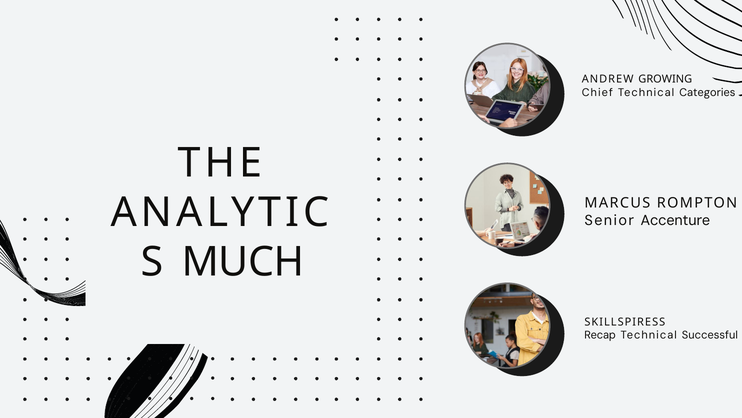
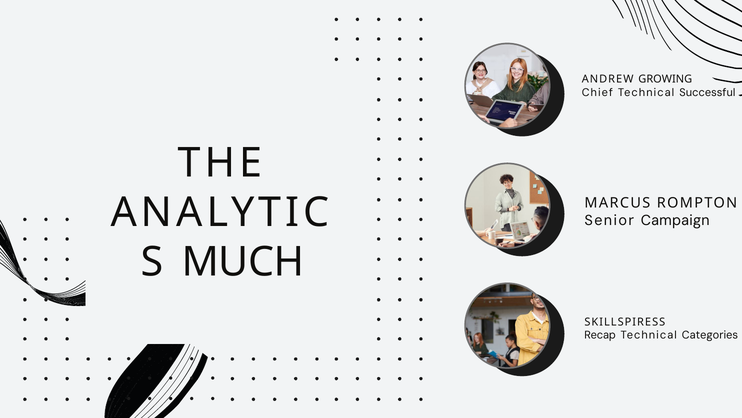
Categories: Categories -> Successful (707, 92)
Accenture: Accenture -> Campaign (675, 220)
Successful: Successful -> Categories (710, 335)
